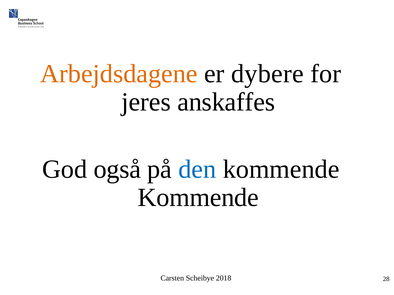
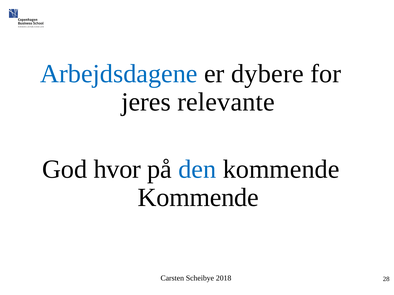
Arbejdsdagene colour: orange -> blue (119, 74)
anskaffes: anskaffes -> relevante (226, 102)
også: også -> hvor (117, 169)
